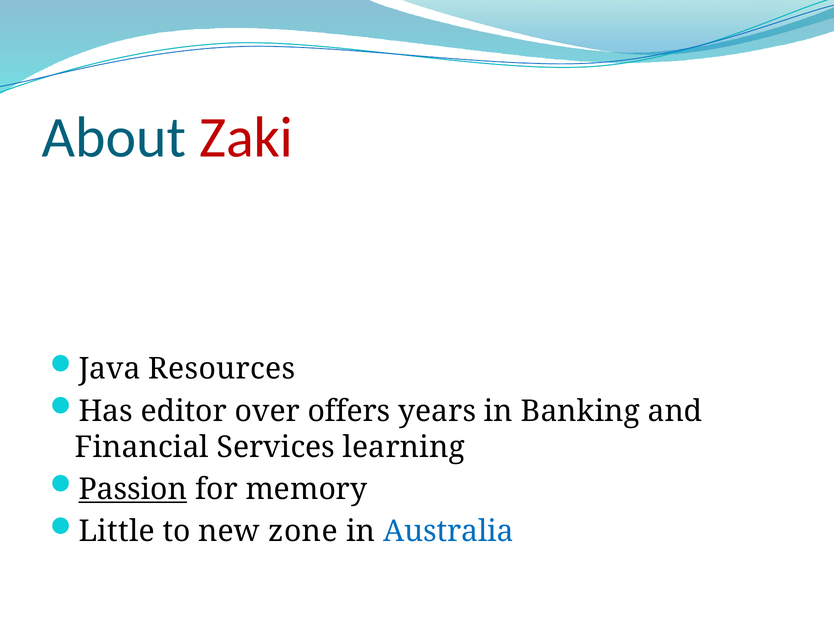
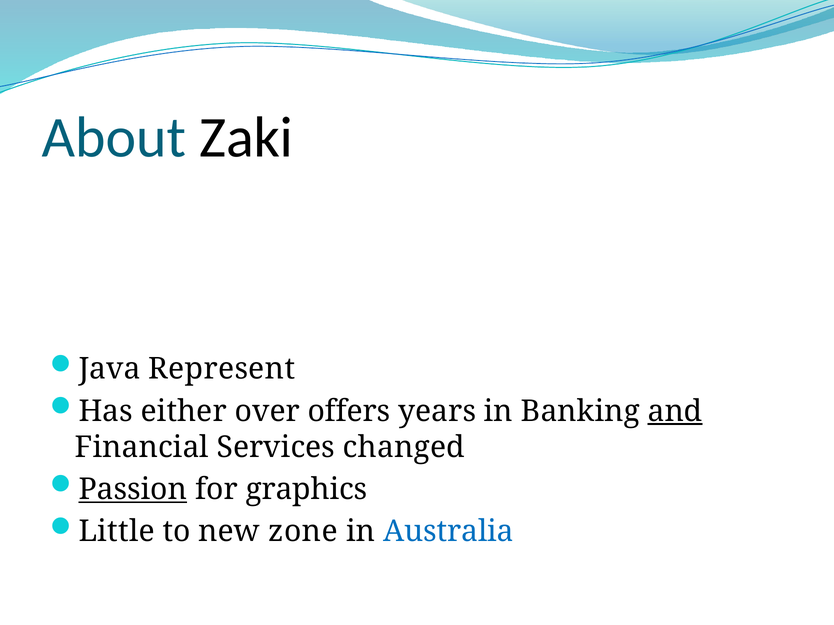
Zaki colour: red -> black (246, 138)
Resources: Resources -> Represent (222, 369)
editor: editor -> either (184, 411)
and underline: none -> present (675, 411)
learning: learning -> changed (404, 448)
memory: memory -> graphics (306, 490)
